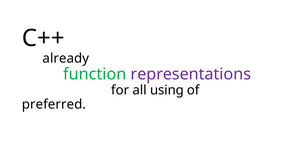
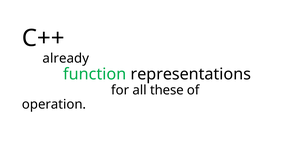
representations colour: purple -> black (191, 74)
using: using -> these (167, 90)
preferred: preferred -> operation (54, 104)
